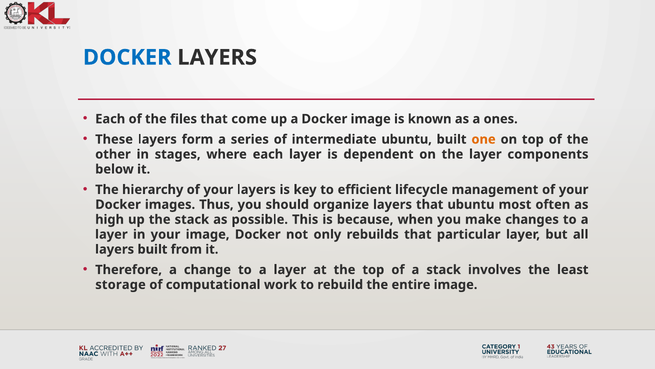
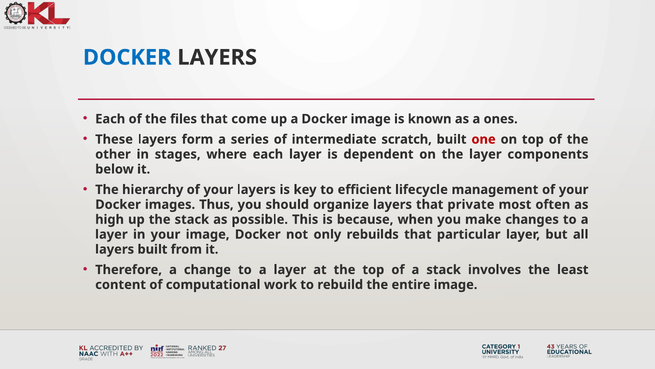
intermediate ubuntu: ubuntu -> scratch (407, 139)
one colour: orange -> red (484, 139)
that ubuntu: ubuntu -> private (471, 204)
storage: storage -> content (121, 284)
